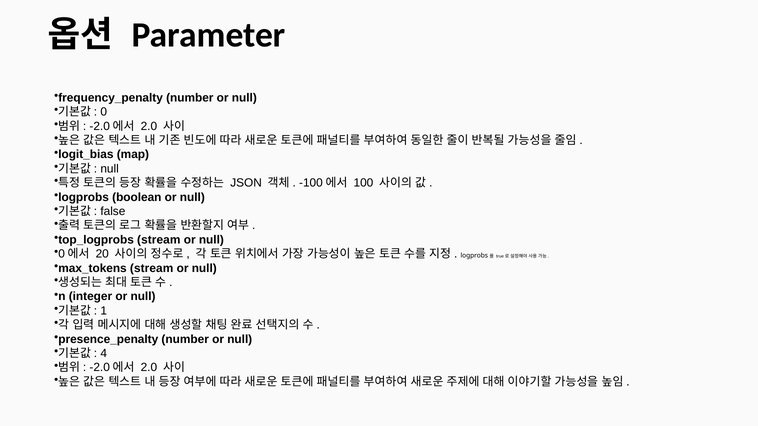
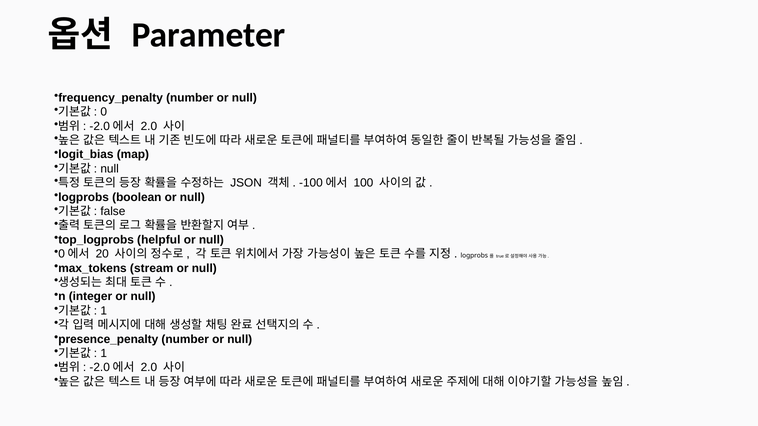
top_logprobs stream: stream -> helpful (159, 240)
4: 4 -> 1 (104, 354)
